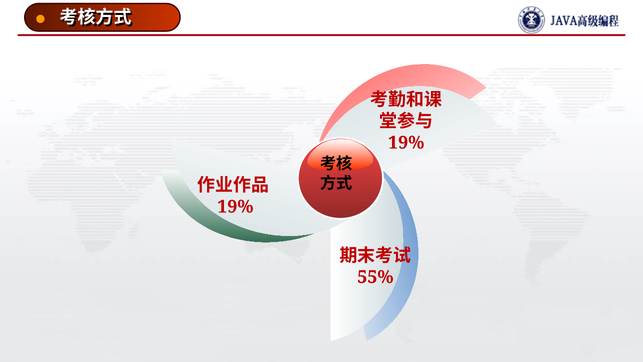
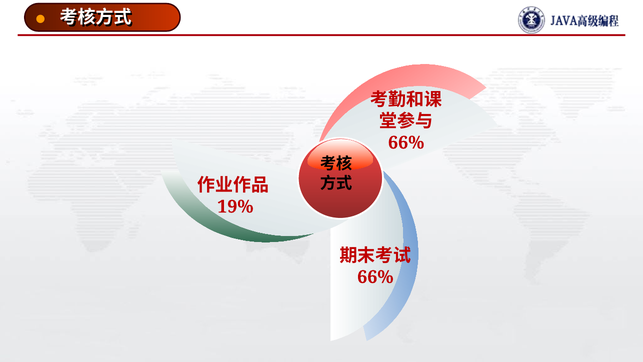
19%: 19% -> 66% (406, 143)
55%: 55% -> 66% (375, 277)
